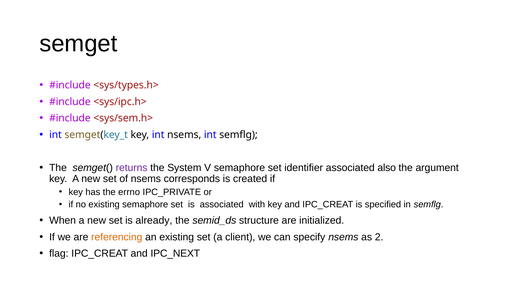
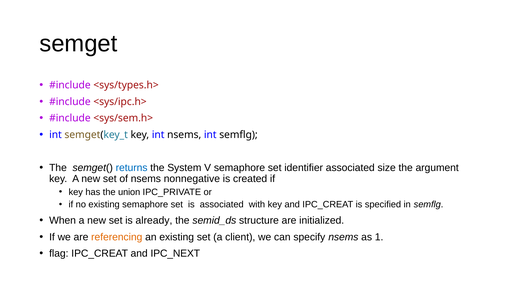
returns colour: purple -> blue (132, 167)
also: also -> size (387, 167)
corresponds: corresponds -> nonnegative (192, 178)
errno: errno -> union (129, 192)
2: 2 -> 1 (379, 237)
